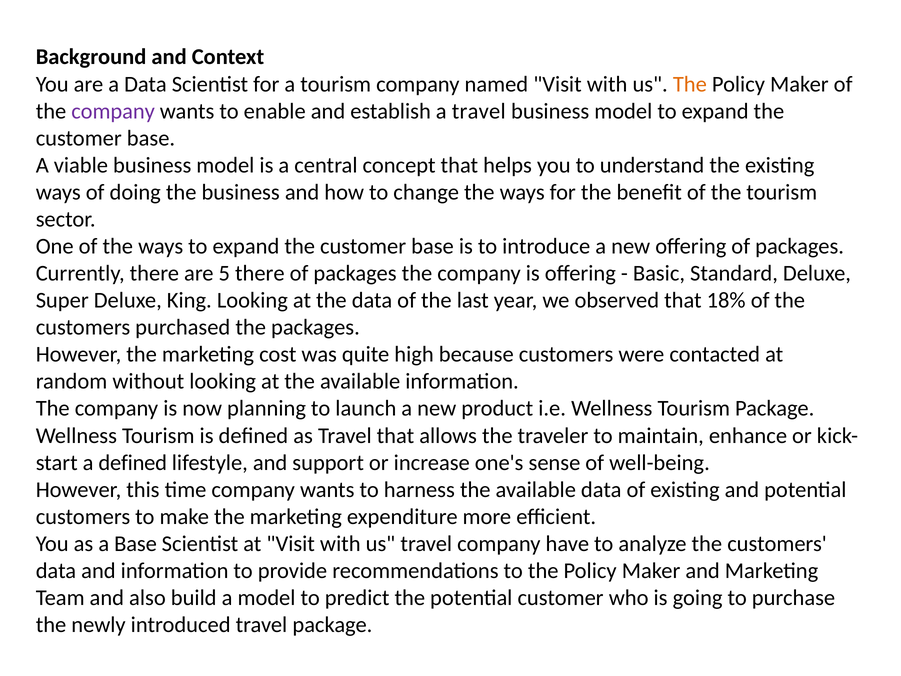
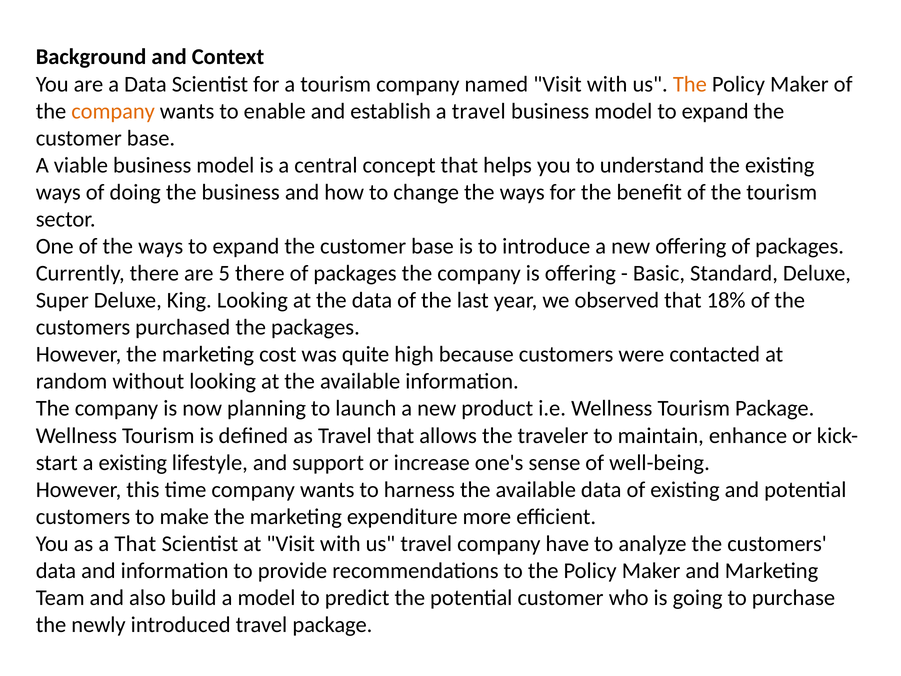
company colour: purple -> orange (113, 111)
a defined: defined -> existing (133, 462)
a Base: Base -> That (135, 544)
